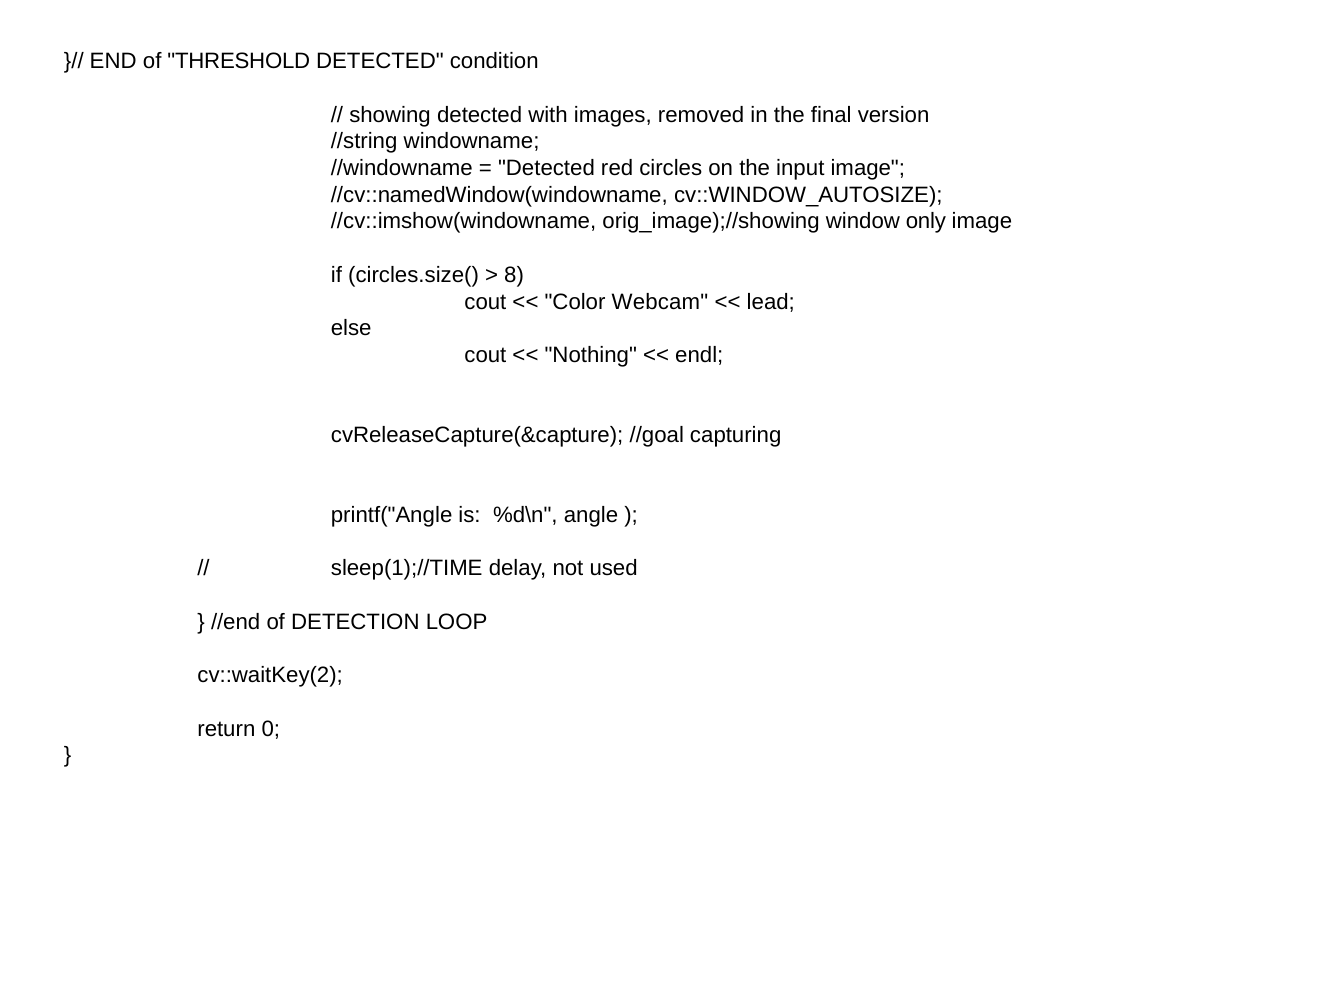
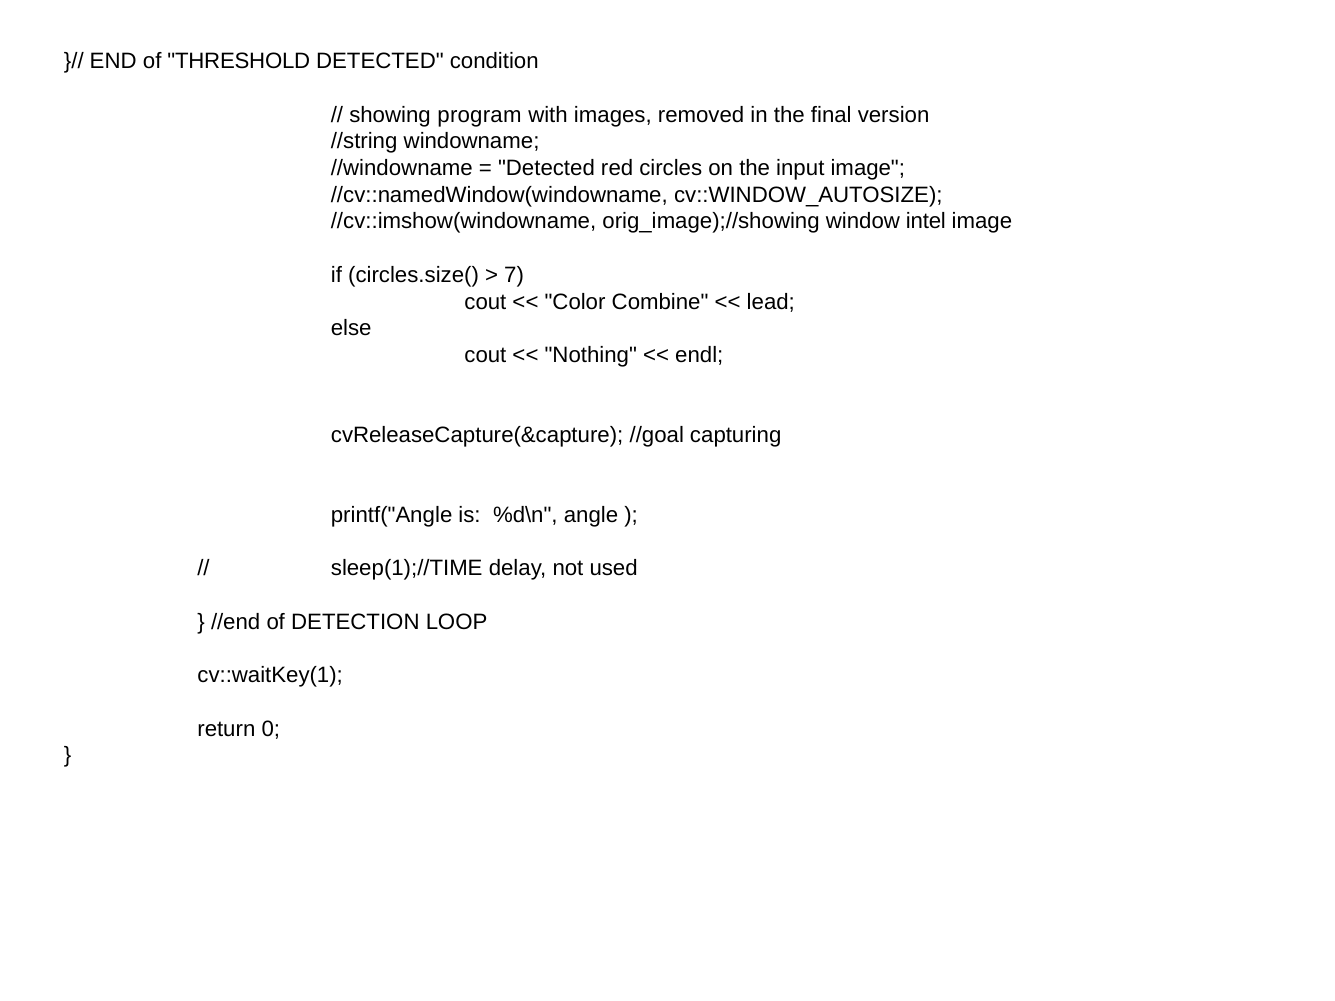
showing detected: detected -> program (480, 115)
only: only -> intel (926, 222)
8: 8 -> 7 (514, 275)
Webcam: Webcam -> Combine (660, 302)
cv::waitKey(2: cv::waitKey(2 -> cv::waitKey(1 (270, 676)
